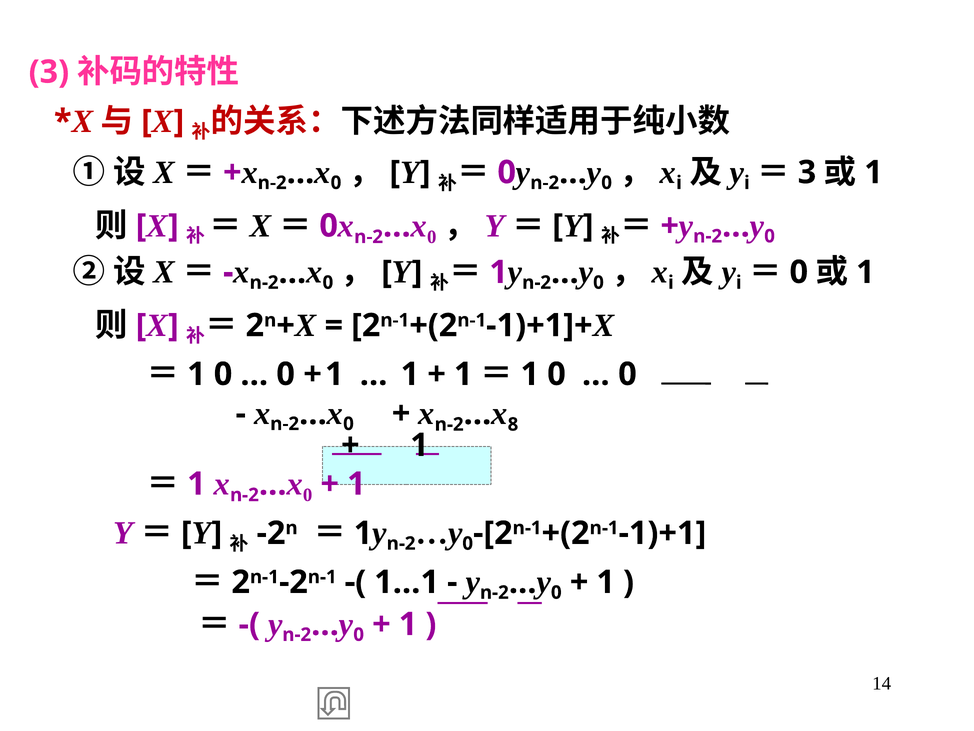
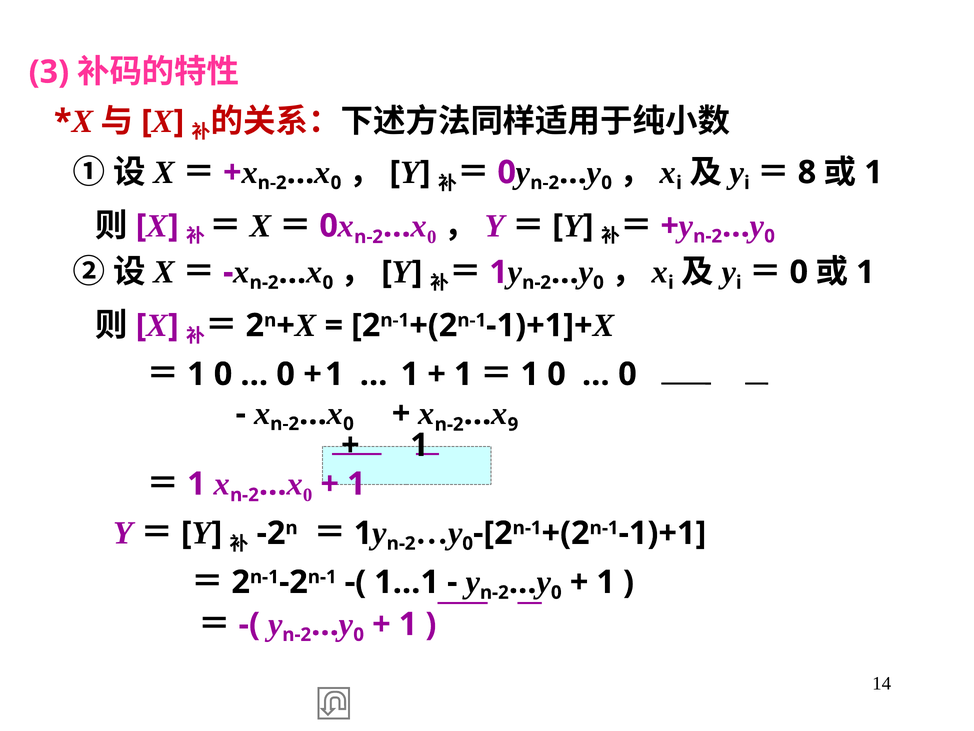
3: 3 -> 8 (807, 172)
8: 8 -> 9 (513, 424)
